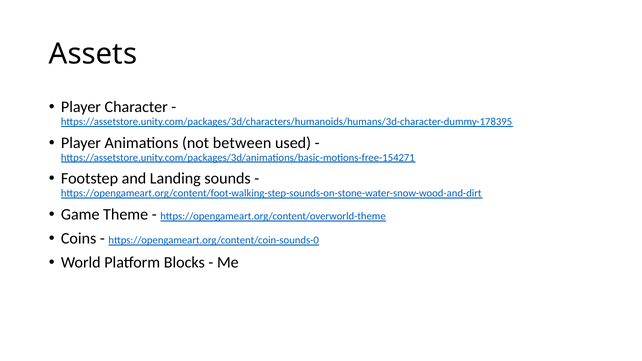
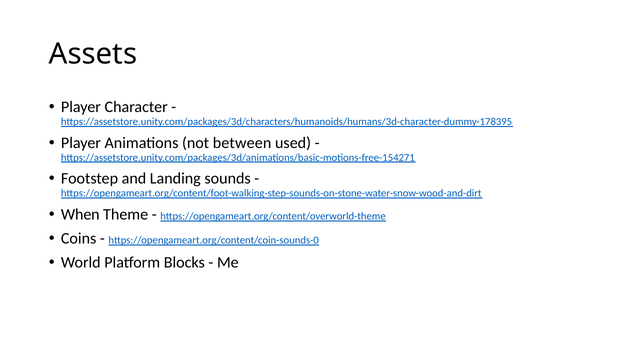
Game: Game -> When (80, 214)
